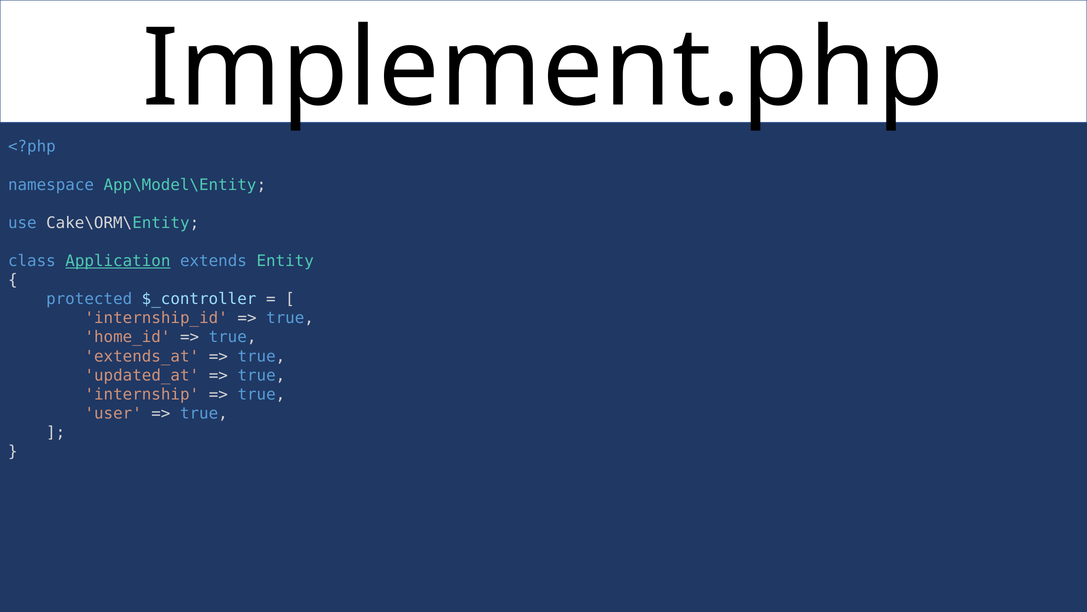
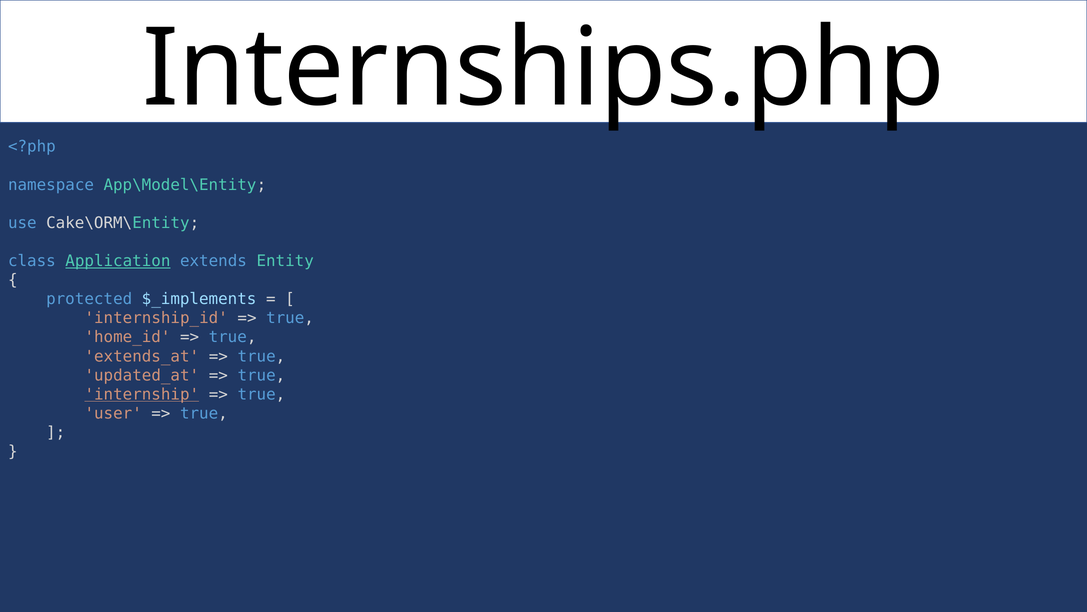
Implement.php: Implement.php -> Internships.php (544, 69)
$_controller: $_controller -> $_implements (199, 299)
internship underline: none -> present (142, 394)
